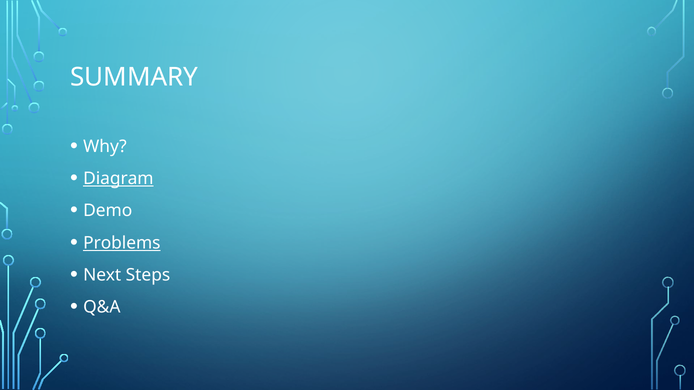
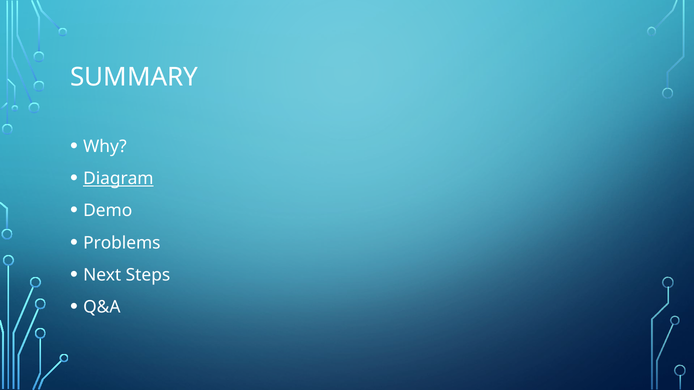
Problems underline: present -> none (122, 243)
